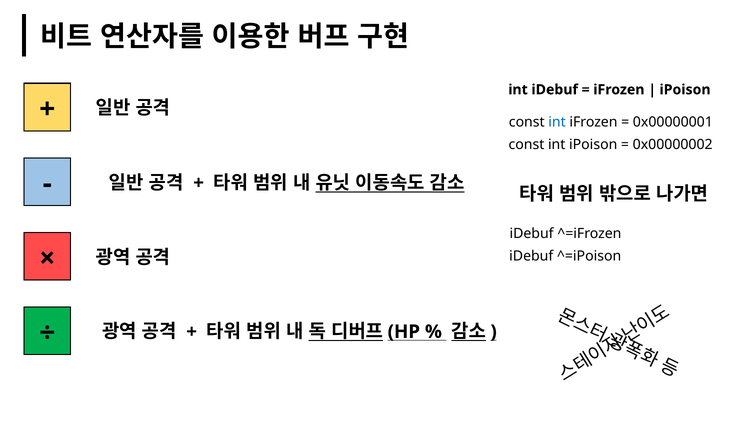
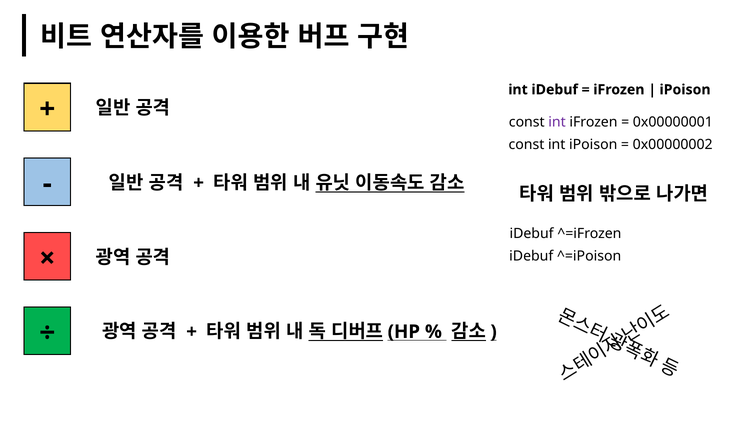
int colour: blue -> purple (557, 122)
